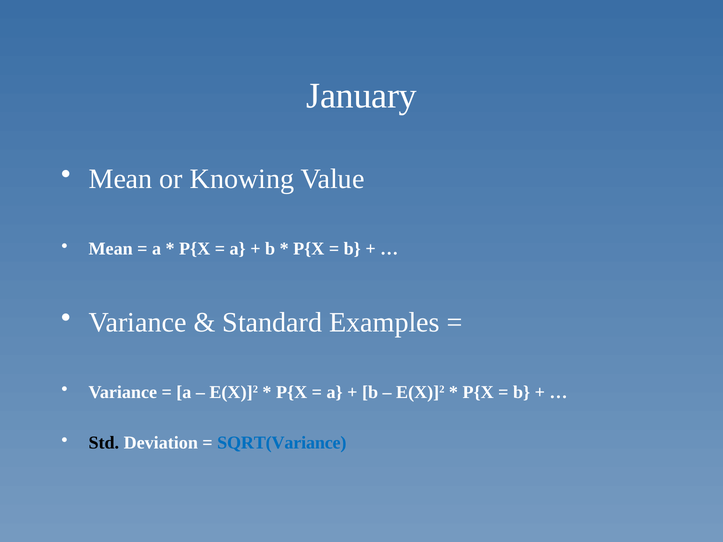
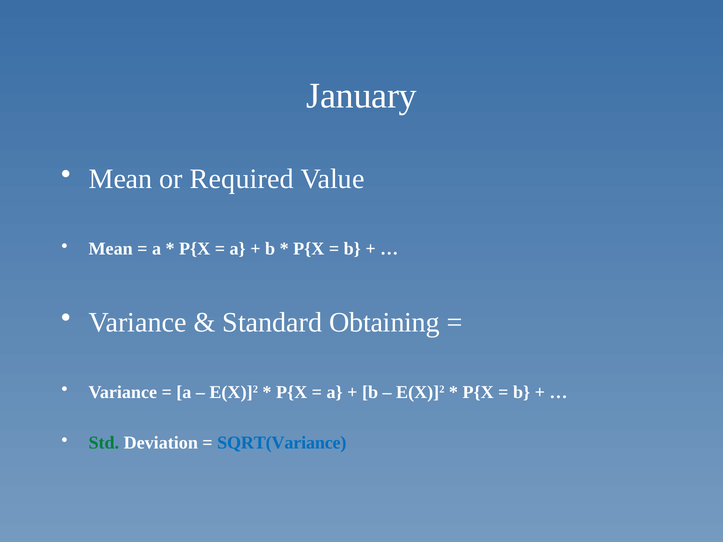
Knowing: Knowing -> Required (242, 179)
Examples: Examples -> Obtaining (385, 323)
Std colour: black -> green (104, 443)
